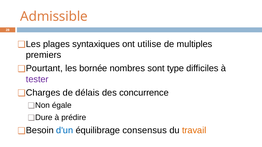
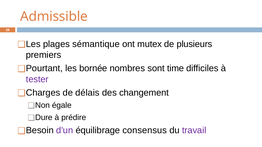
syntaxiques: syntaxiques -> sémantique (96, 44)
utilise: utilise -> mutex (150, 44)
multiples: multiples -> plusieurs (194, 44)
type: type -> time (176, 69)
concurrence: concurrence -> changement (144, 93)
d'un colour: blue -> purple (65, 131)
travail colour: orange -> purple (194, 131)
